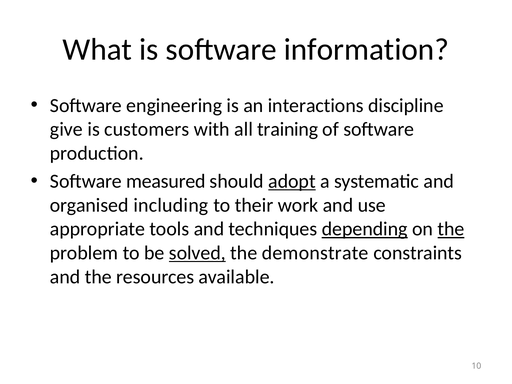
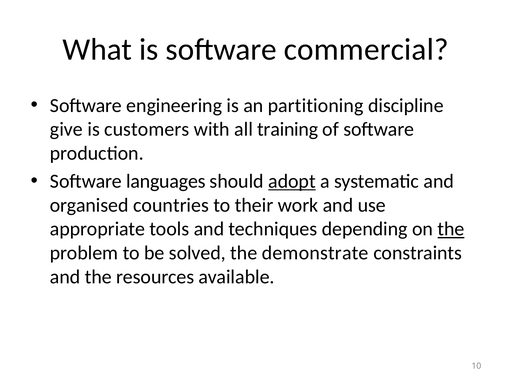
information: information -> commercial (366, 50)
interactions: interactions -> partitioning (316, 106)
measured: measured -> languages (166, 181)
including: including -> countries (171, 205)
depending underline: present -> none (365, 229)
solved underline: present -> none (197, 253)
